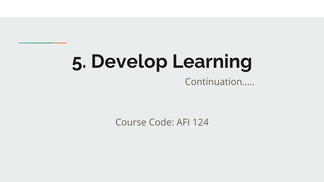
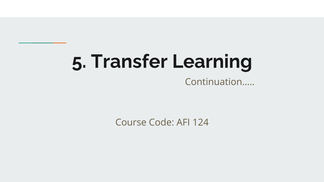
Develop: Develop -> Transfer (129, 62)
